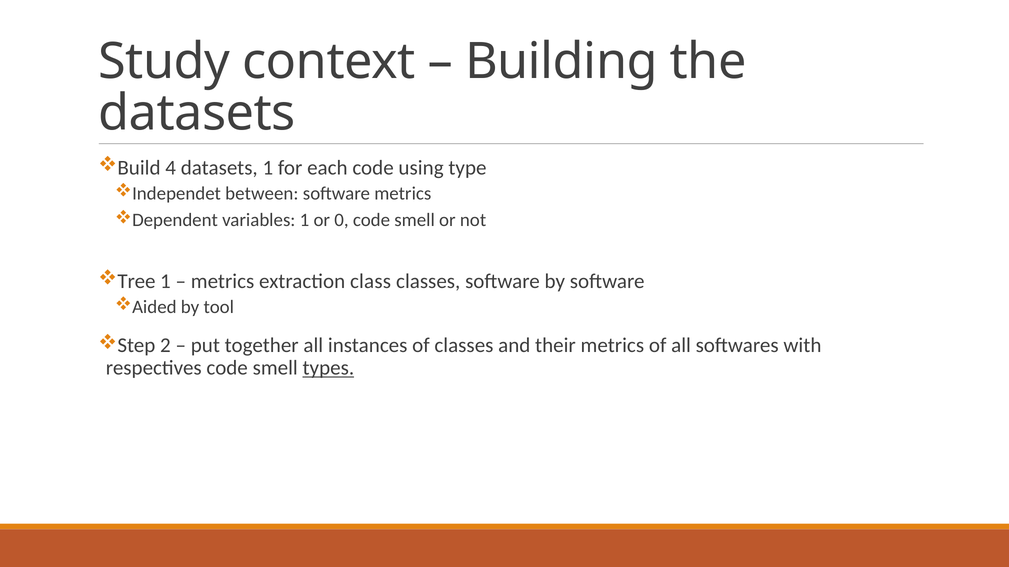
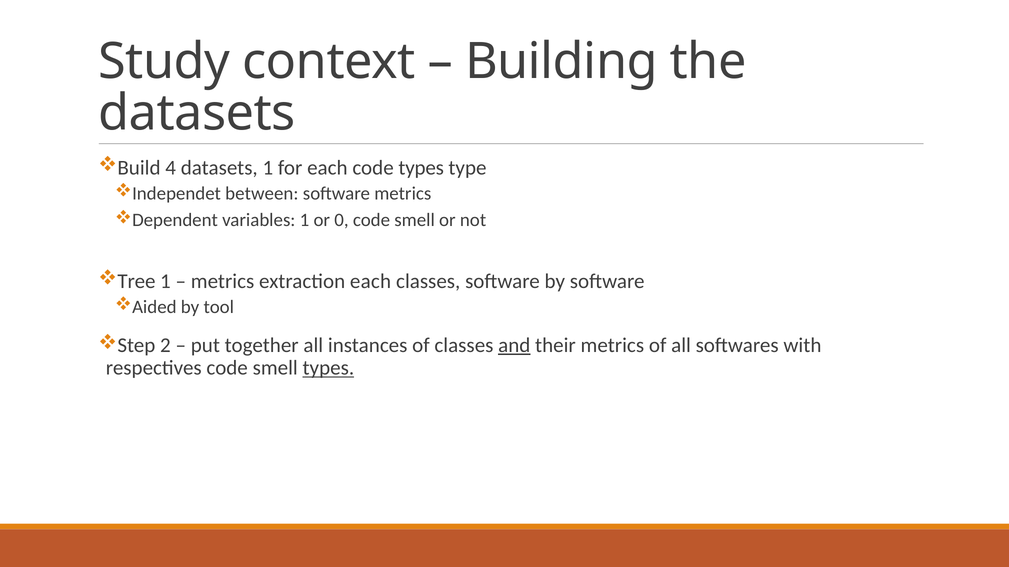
code using: using -> types (421, 168)
extraction class: class -> each (371, 281)
and underline: none -> present (514, 346)
